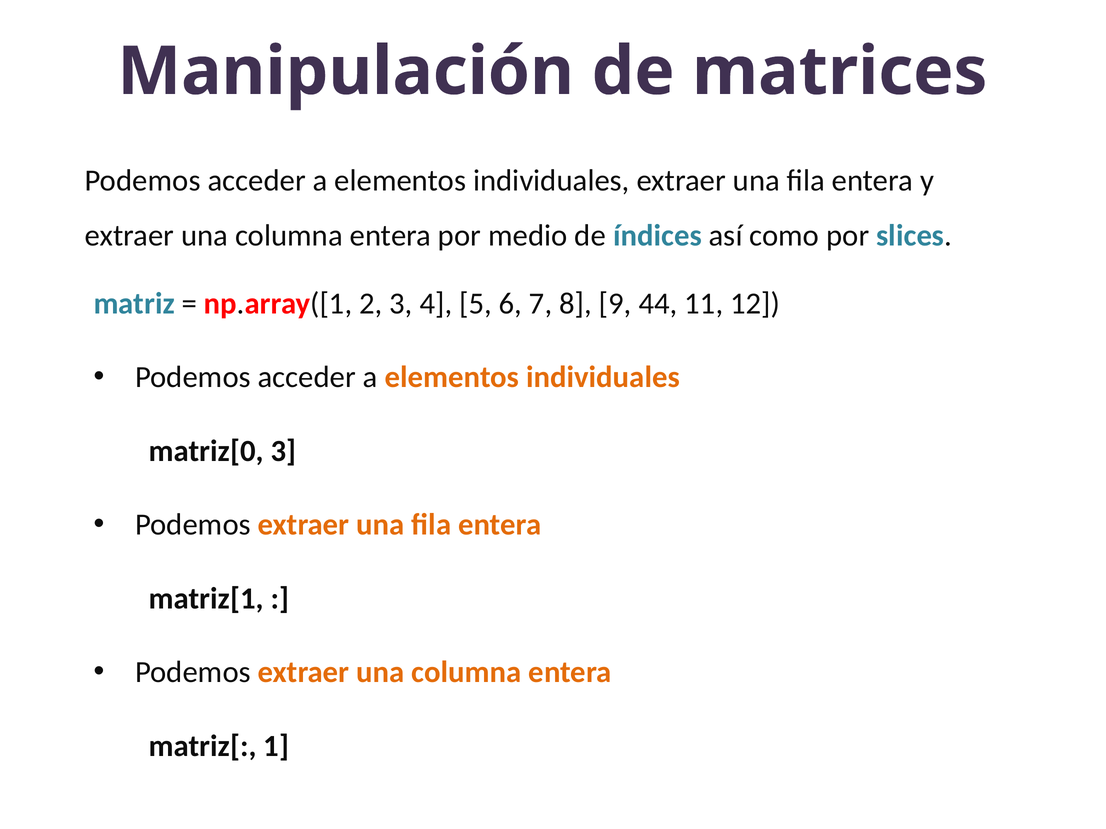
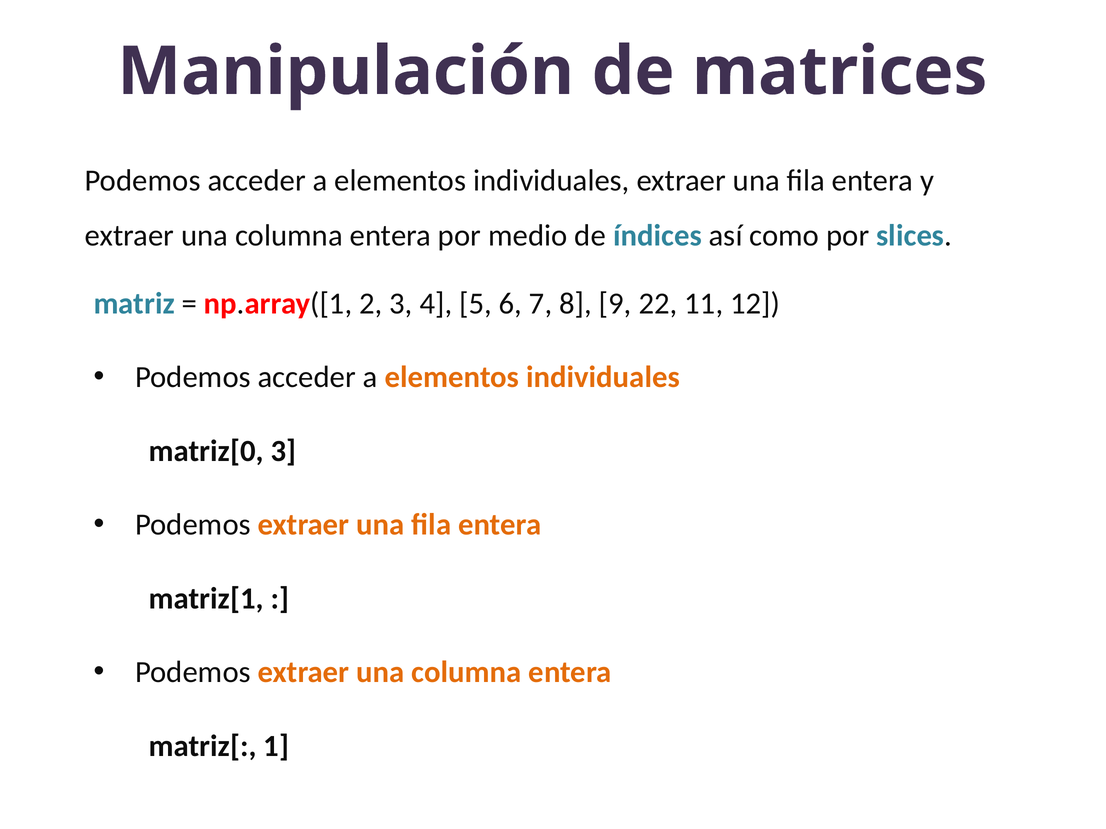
44: 44 -> 22 (658, 304)
